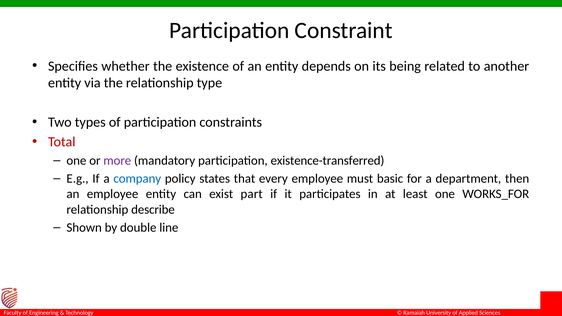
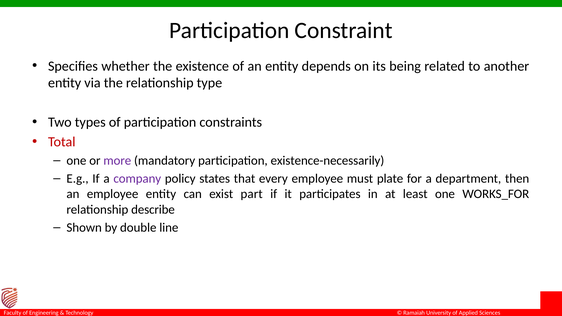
existence-transferred: existence-transferred -> existence-necessarily (327, 161)
company colour: blue -> purple (137, 179)
basic: basic -> plate (390, 179)
